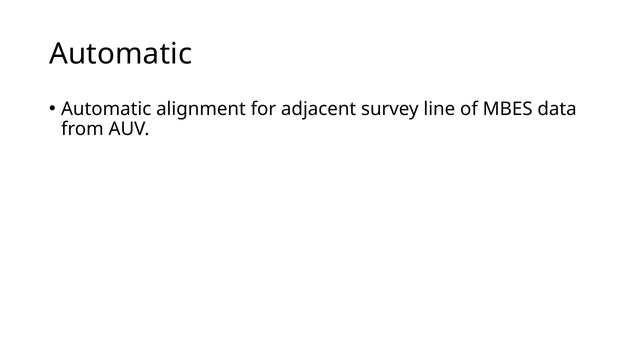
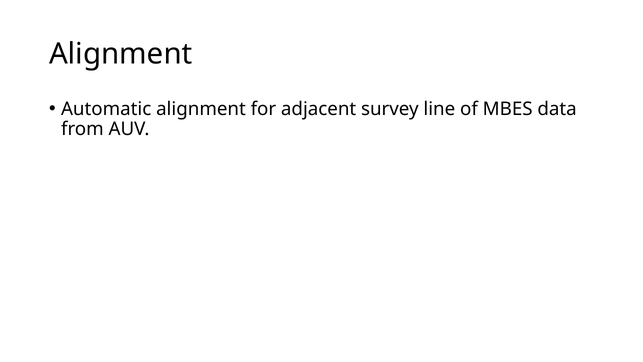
Automatic: Automatic -> Alignment (121, 54)
